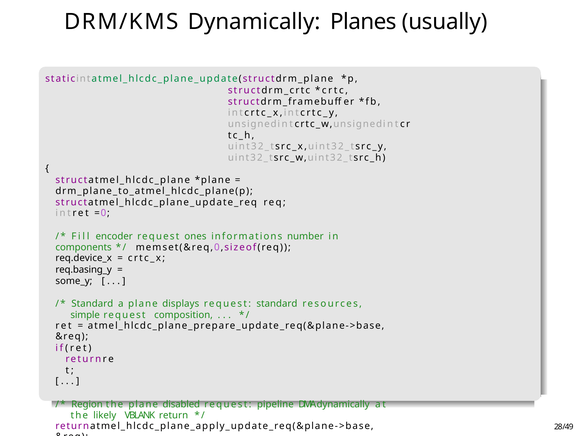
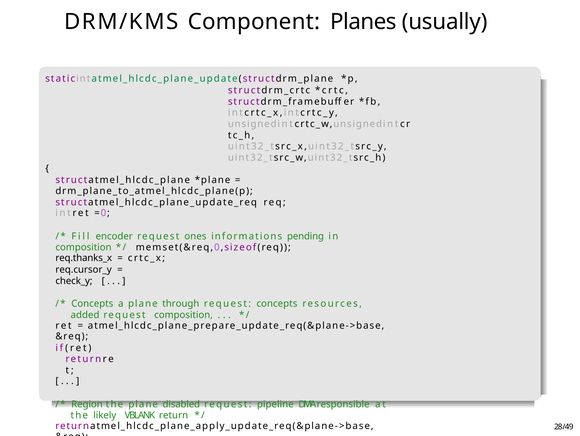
DRM/KMS Dynamically: Dynamically -> Component (254, 22)
number: number -> pending (306, 236)
components: components -> composition (84, 247)
req.device_x: req.device_x -> req.thanks_x (84, 258)
req.basing_y: req.basing_y -> req.cursor_y (84, 269)
some_y: some_y -> check_y (74, 280)
Standard: Standard -> Concepts (92, 303)
displays: displays -> through (181, 303)
request standard: standard -> concepts (277, 303)
simple: simple -> added (85, 314)
DMA dynamically: dynamically -> responsible (343, 404)
